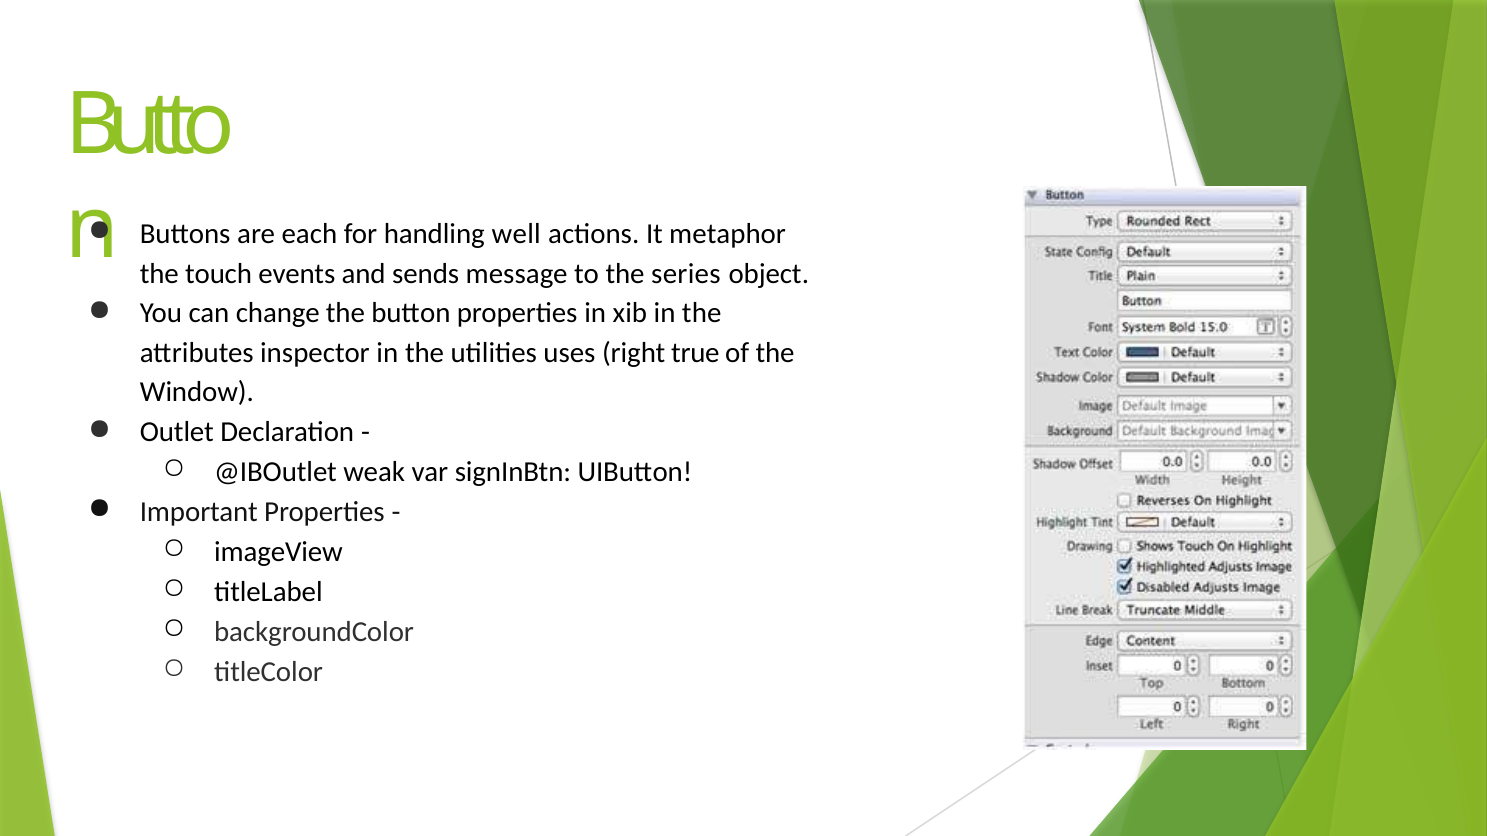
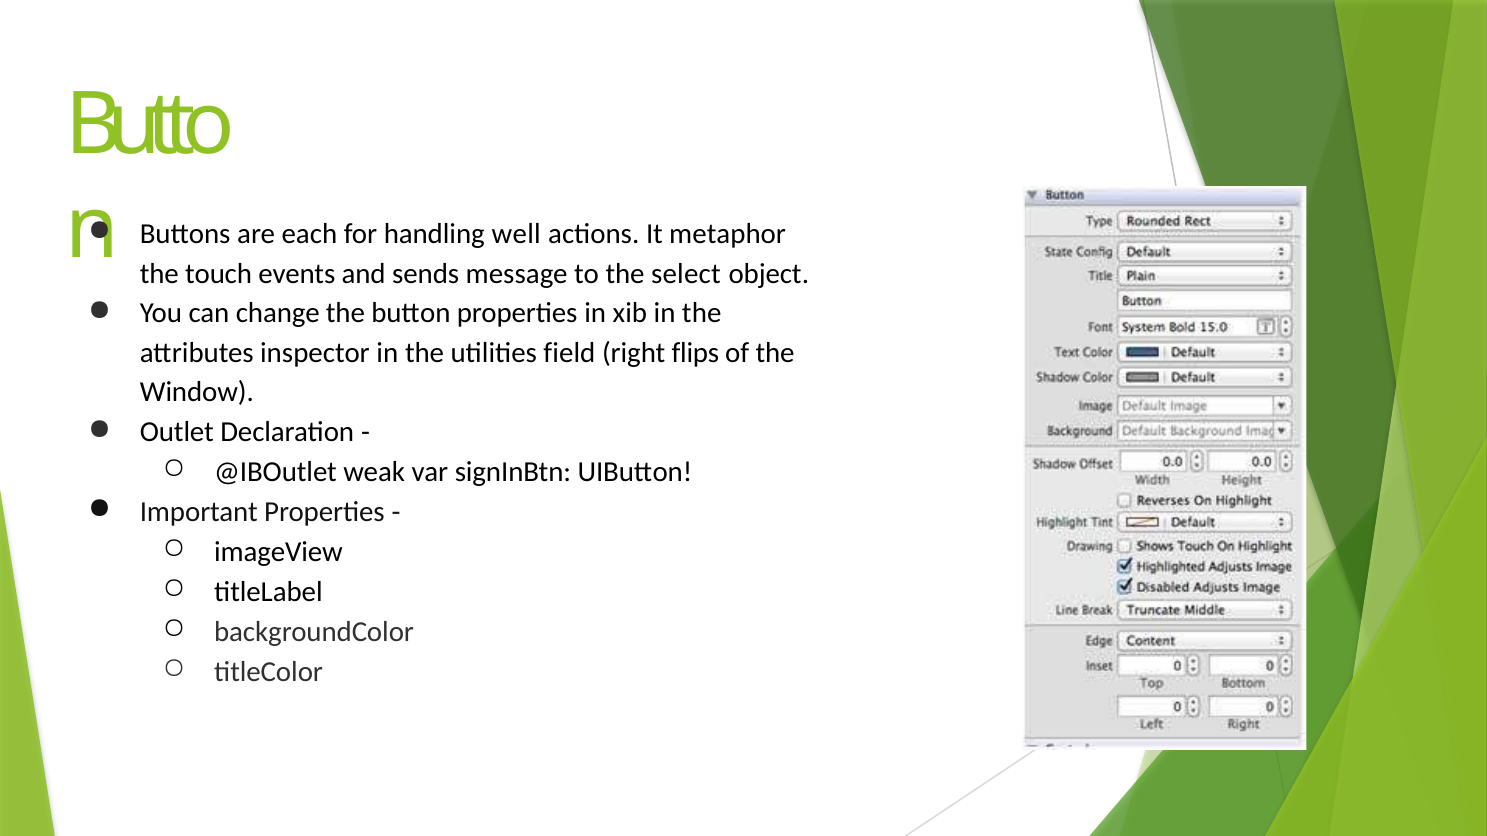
series: series -> select (686, 274)
uses: uses -> field (569, 353)
true: true -> flips (695, 353)
